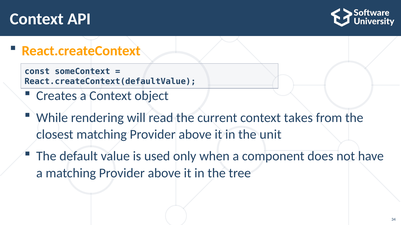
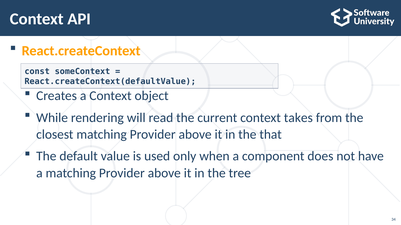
unit: unit -> that (271, 135)
